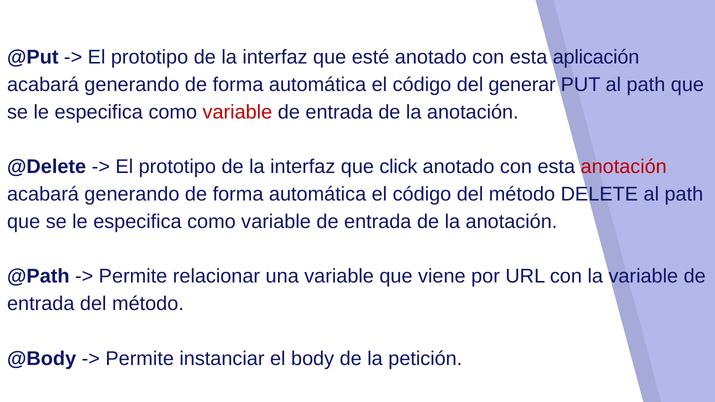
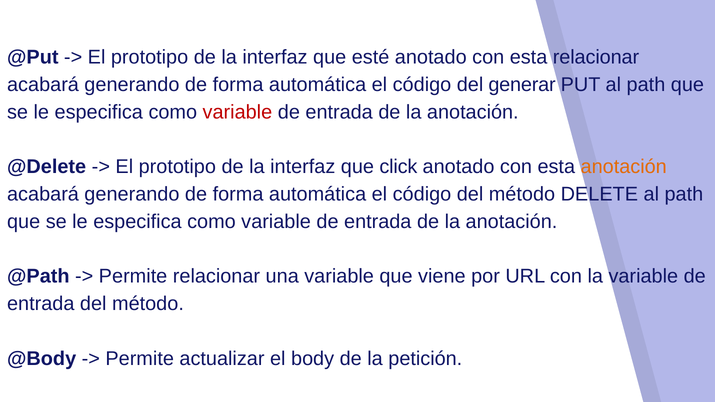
esta aplicación: aplicación -> relacionar (596, 57)
anotación colour: red -> orange (624, 167)
instanciar: instanciar -> actualizar (222, 359)
